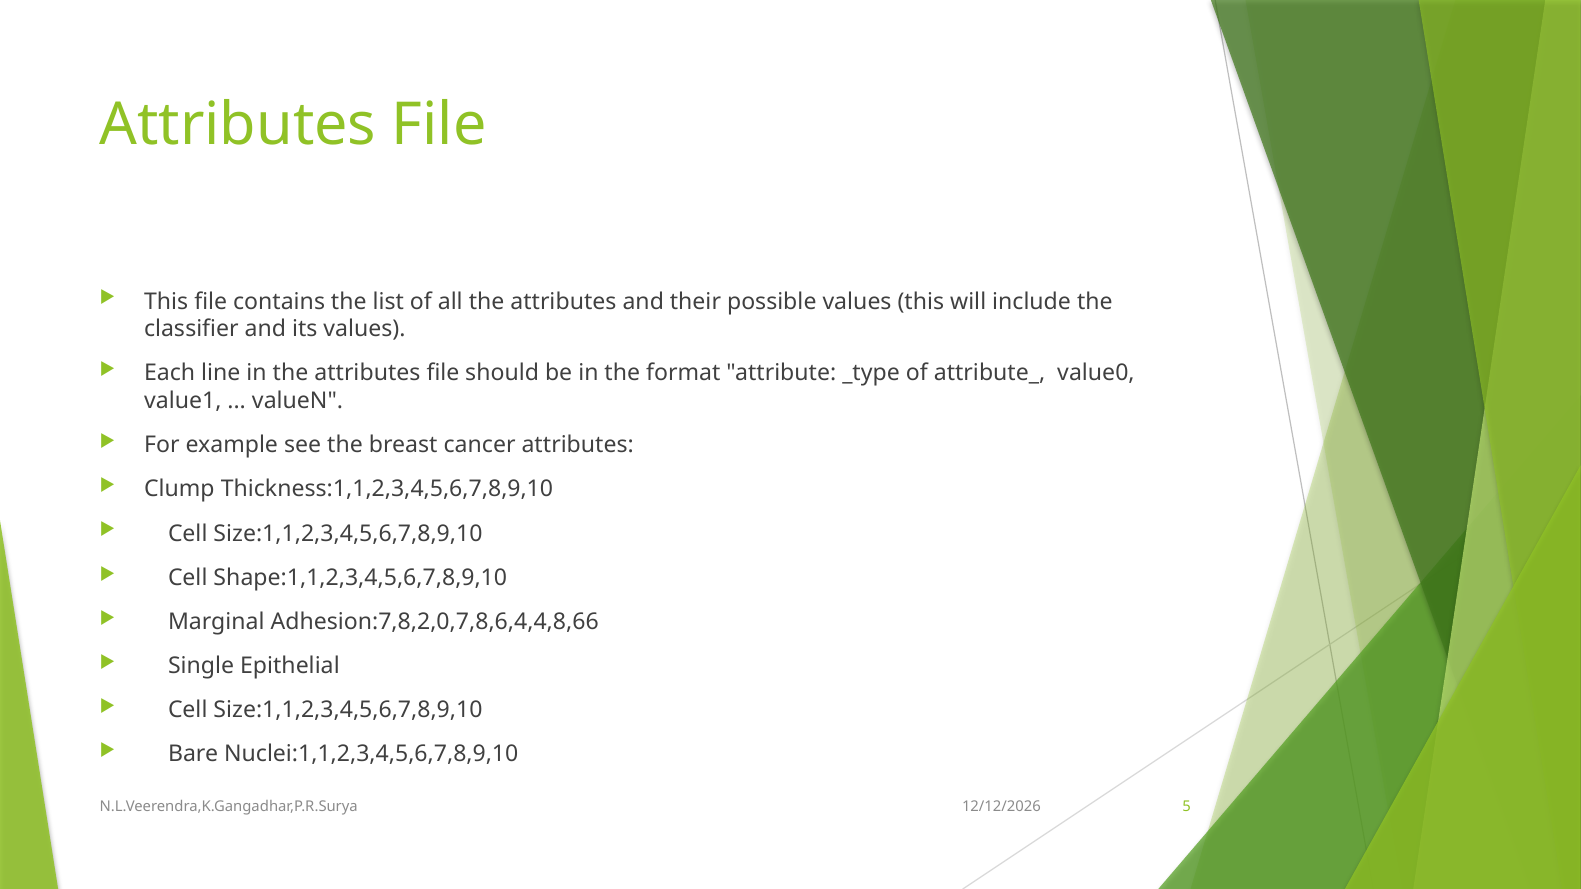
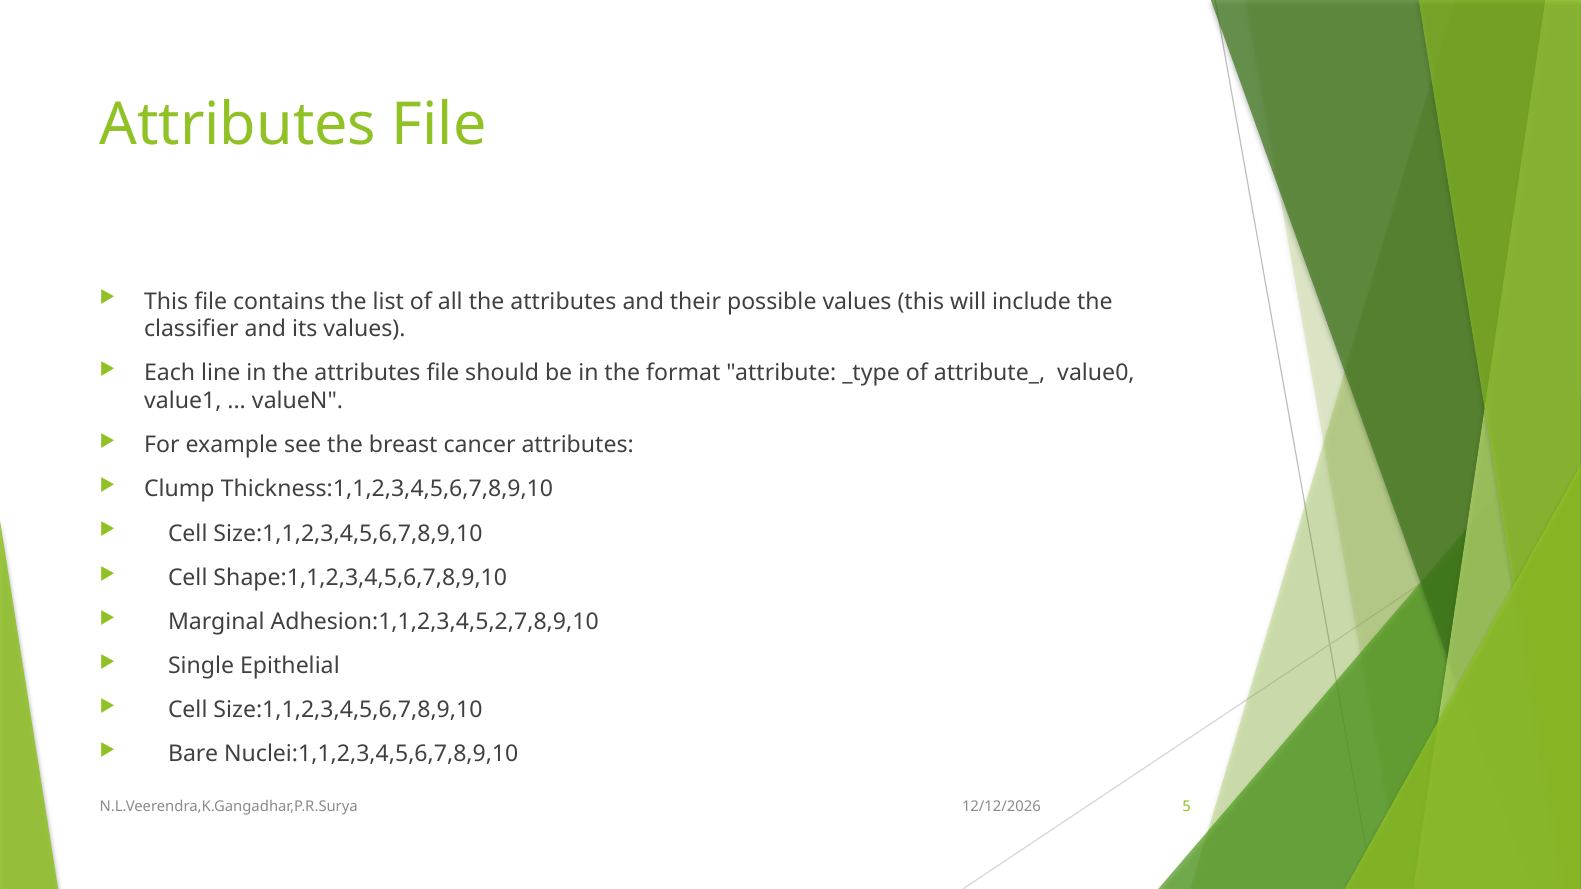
Adhesion:7,8,2,0,7,8,6,4,4,8,66: Adhesion:7,8,2,0,7,8,6,4,4,8,66 -> Adhesion:1,1,2,3,4,5,2,7,8,9,10 (435, 622)
